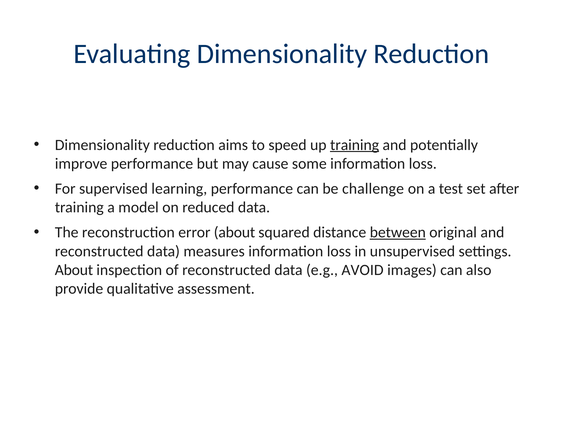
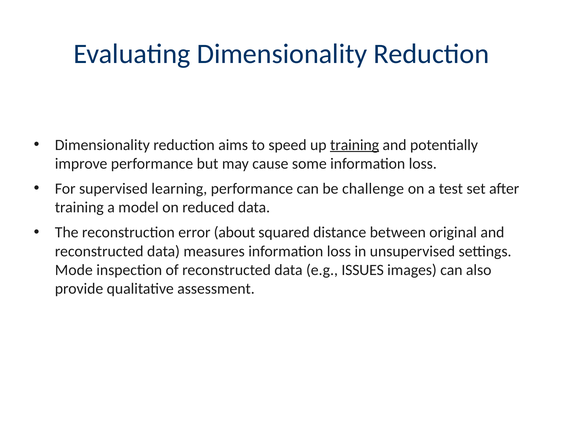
between underline: present -> none (398, 233)
About: About -> Mode (74, 270)
AVOID: AVOID -> ISSUES (363, 270)
